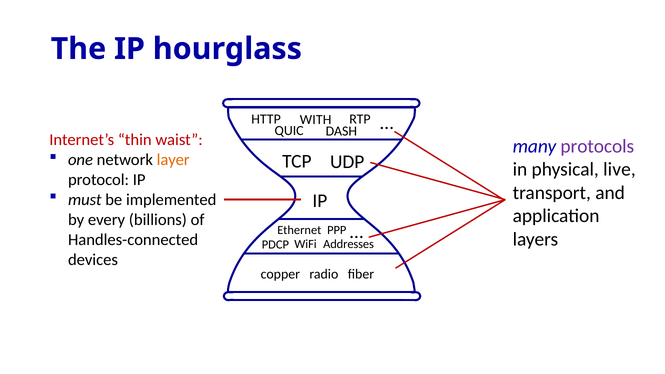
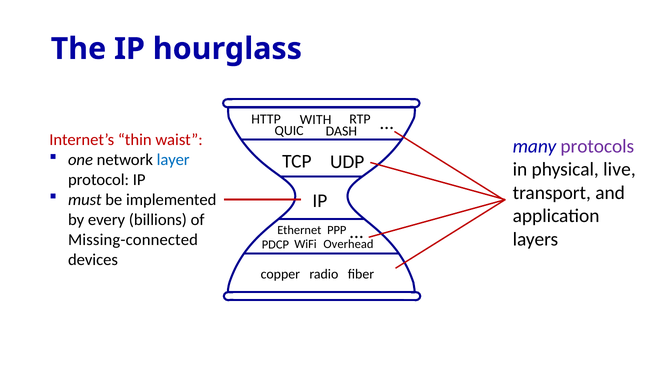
layer colour: orange -> blue (173, 160)
Handles-connected: Handles-connected -> Missing-connected (133, 240)
Addresses: Addresses -> Overhead (348, 244)
